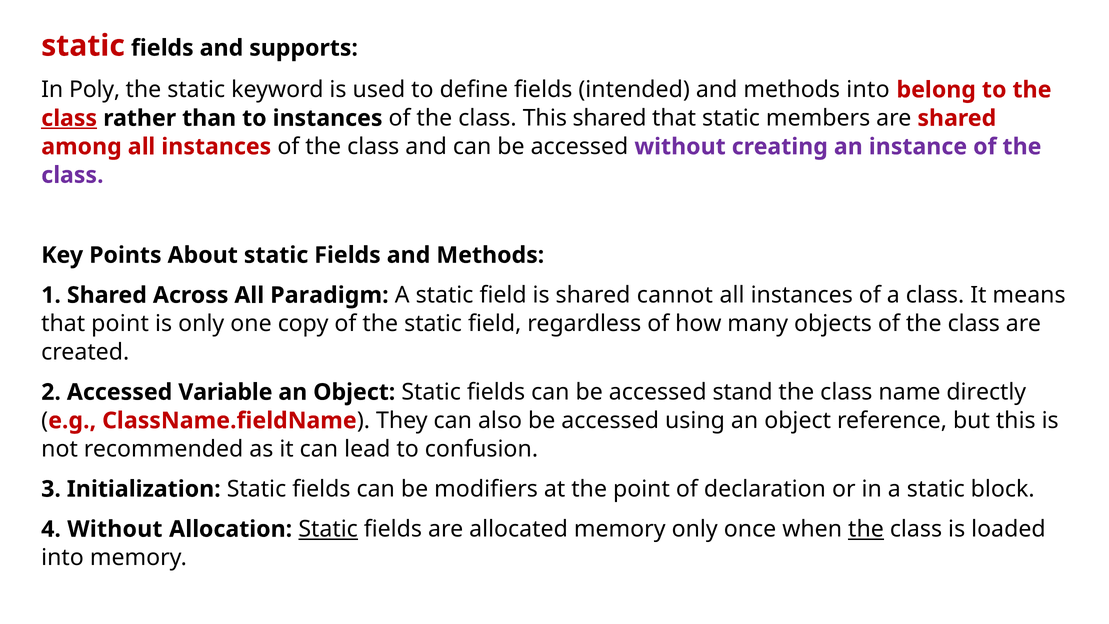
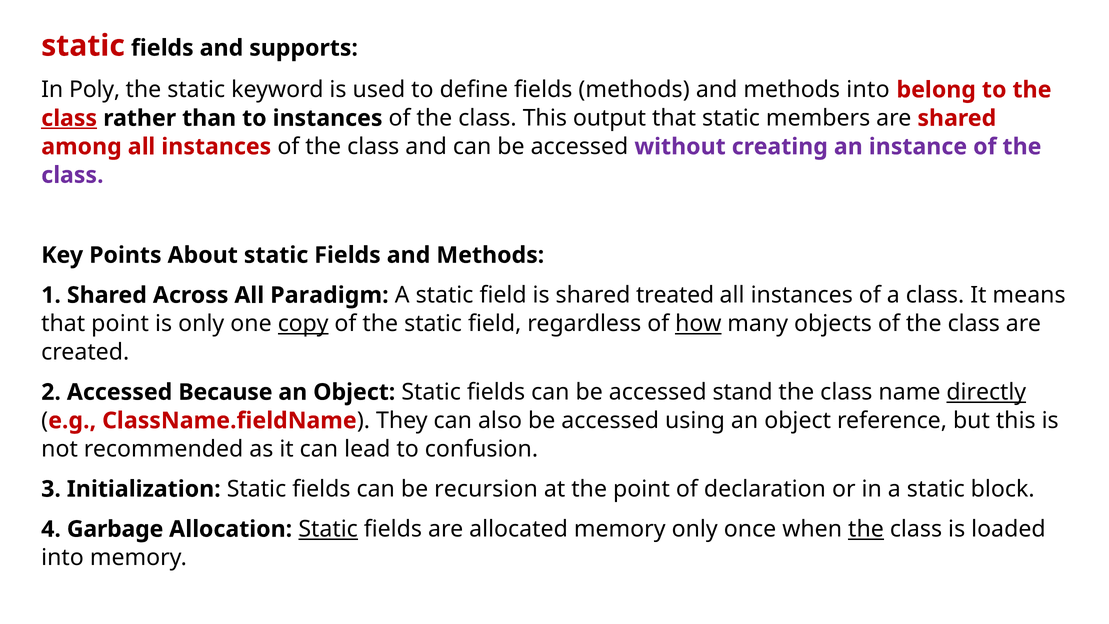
fields intended: intended -> methods (634, 90)
This shared: shared -> output (609, 118)
cannot: cannot -> treated (675, 295)
copy underline: none -> present (303, 324)
how underline: none -> present (698, 324)
Variable: Variable -> Because (225, 392)
directly underline: none -> present (986, 392)
modifiers: modifiers -> recursion (486, 489)
4 Without: Without -> Garbage (115, 529)
